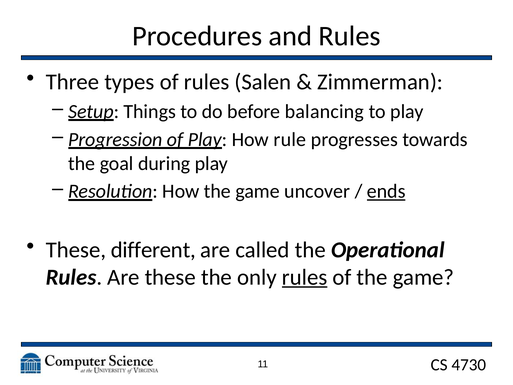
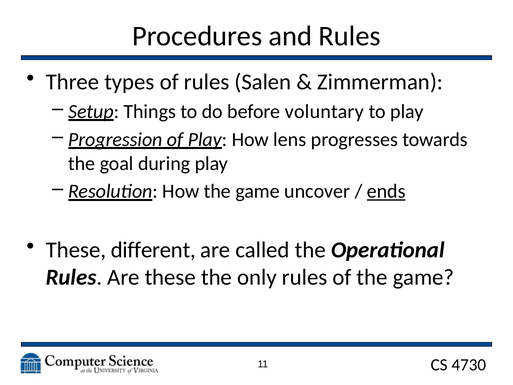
balancing: balancing -> voluntary (324, 111)
rule: rule -> lens (290, 139)
rules underline: present -> none (305, 277)
